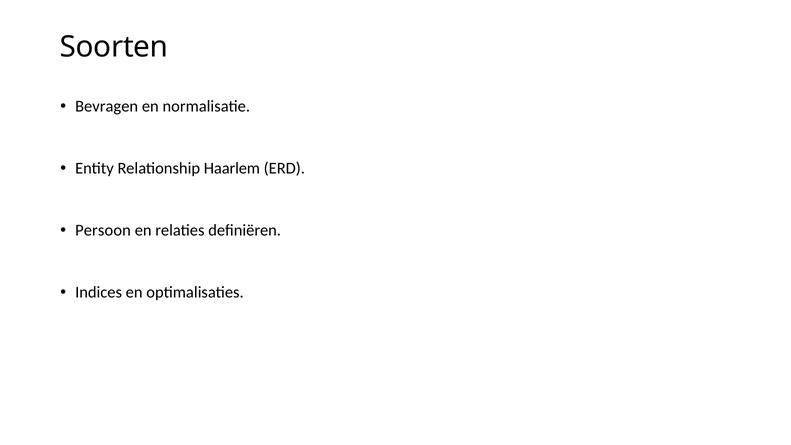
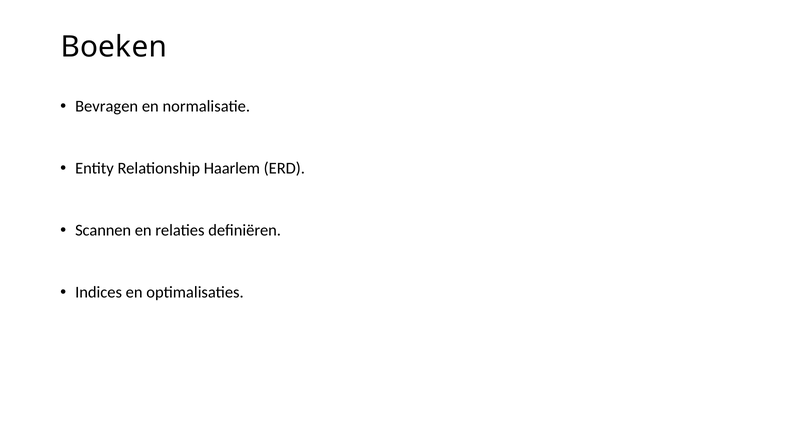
Soorten: Soorten -> Boeken (114, 47)
Persoon: Persoon -> Scannen (103, 230)
